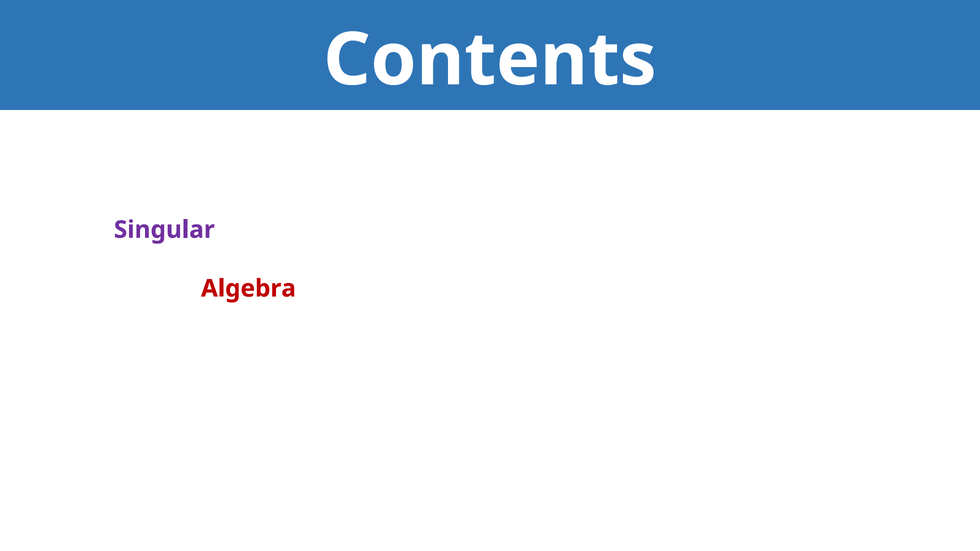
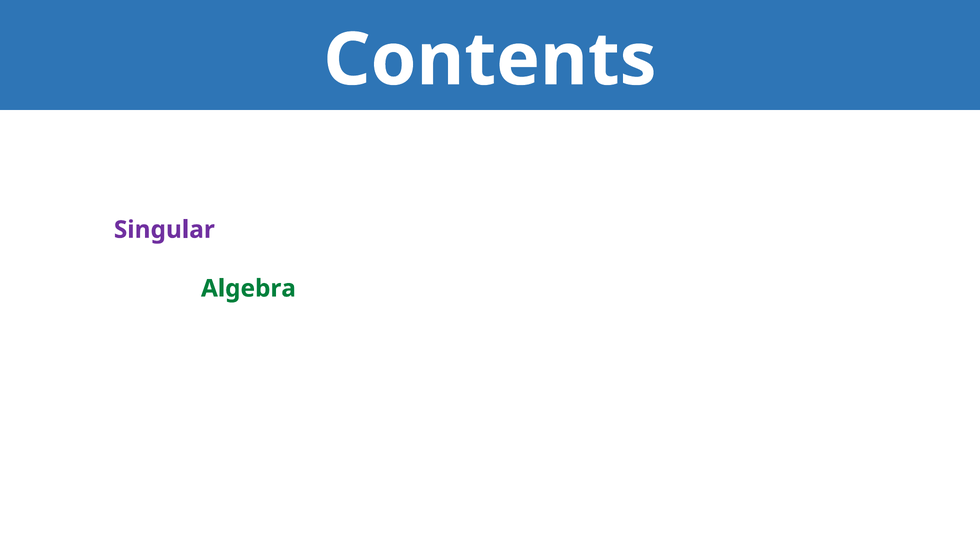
Algebra colour: red -> green (248, 289)
